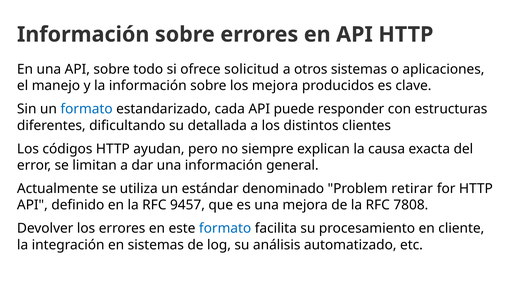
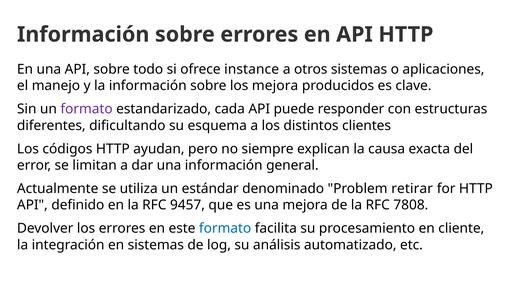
solicitud: solicitud -> instance (252, 69)
formato colour: blue -> purple (87, 109)
detallada: detallada -> esquema (217, 125)
